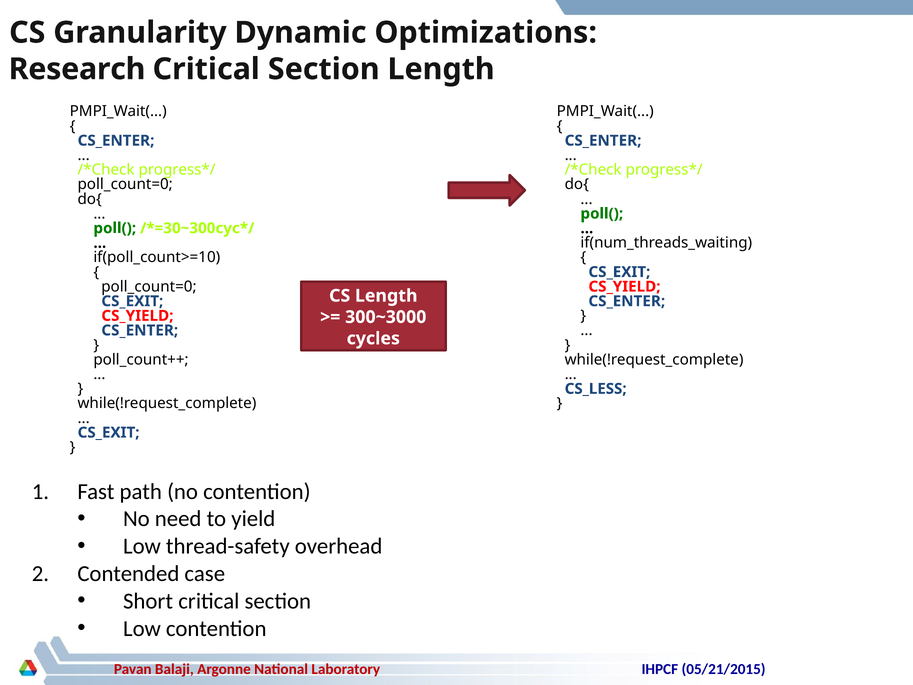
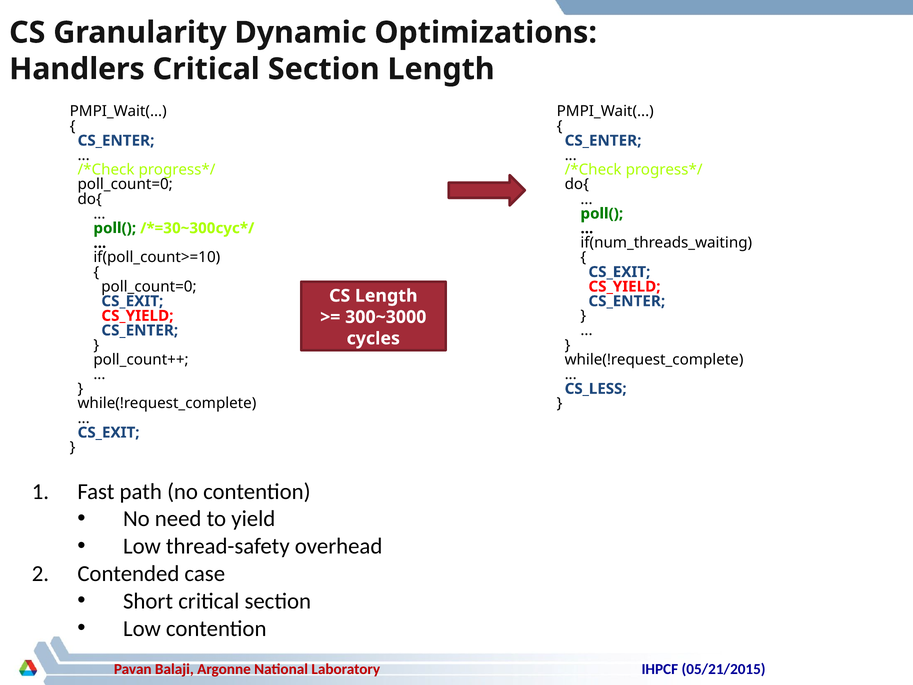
Research: Research -> Handlers (77, 69)
